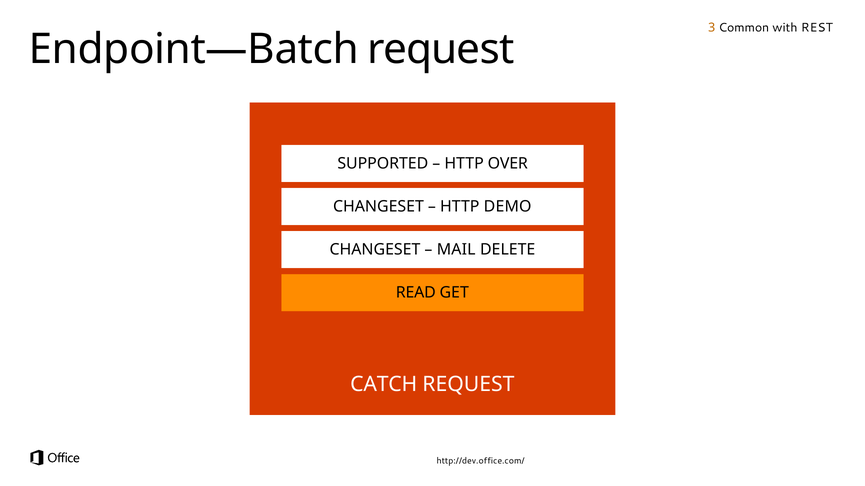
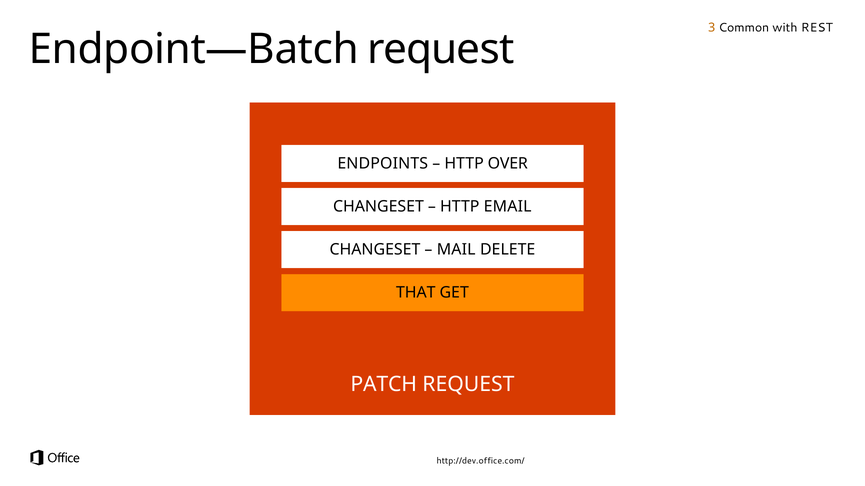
SUPPORTED: SUPPORTED -> ENDPOINTS (383, 164)
DEMO: DEMO -> EMAIL (508, 207)
READ: READ -> THAT (416, 293)
CATCH: CATCH -> PATCH (384, 385)
